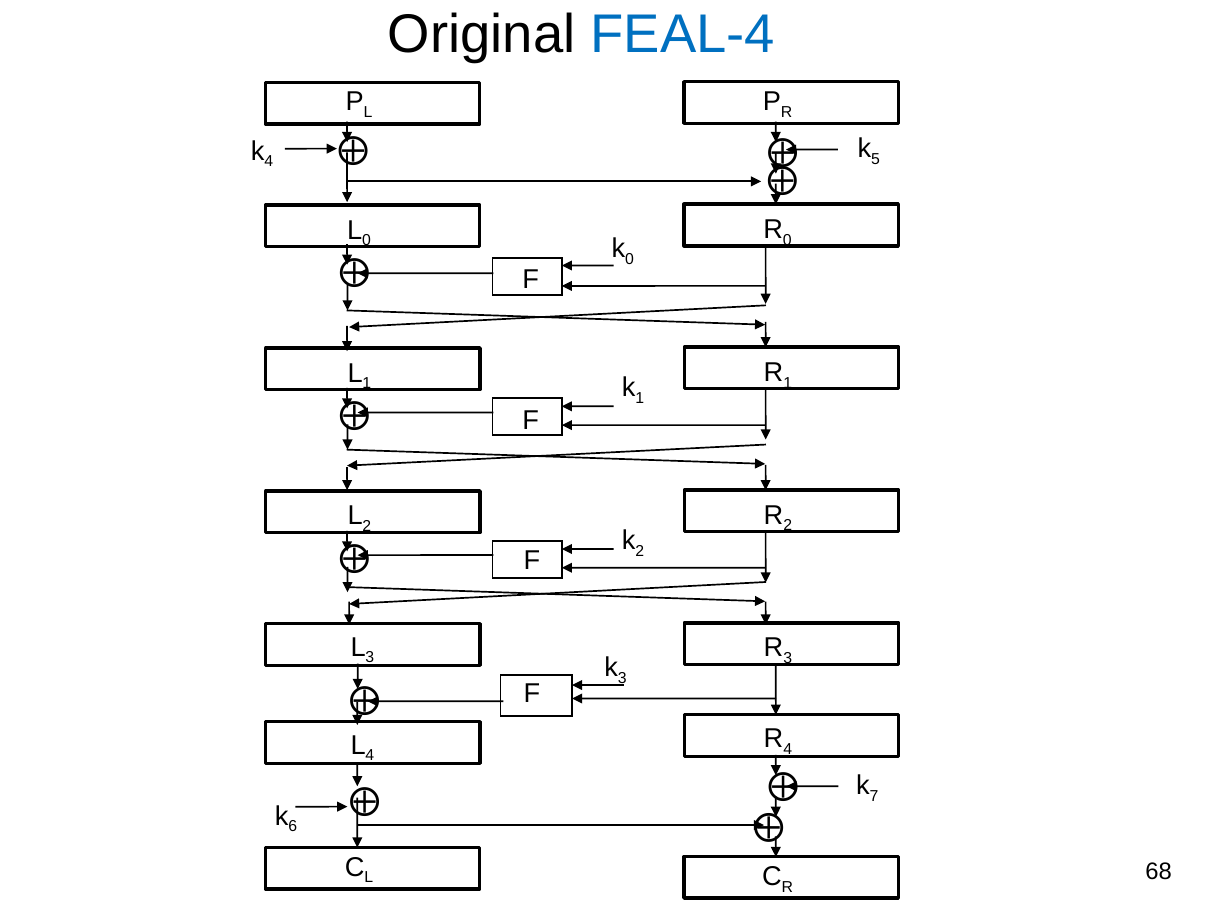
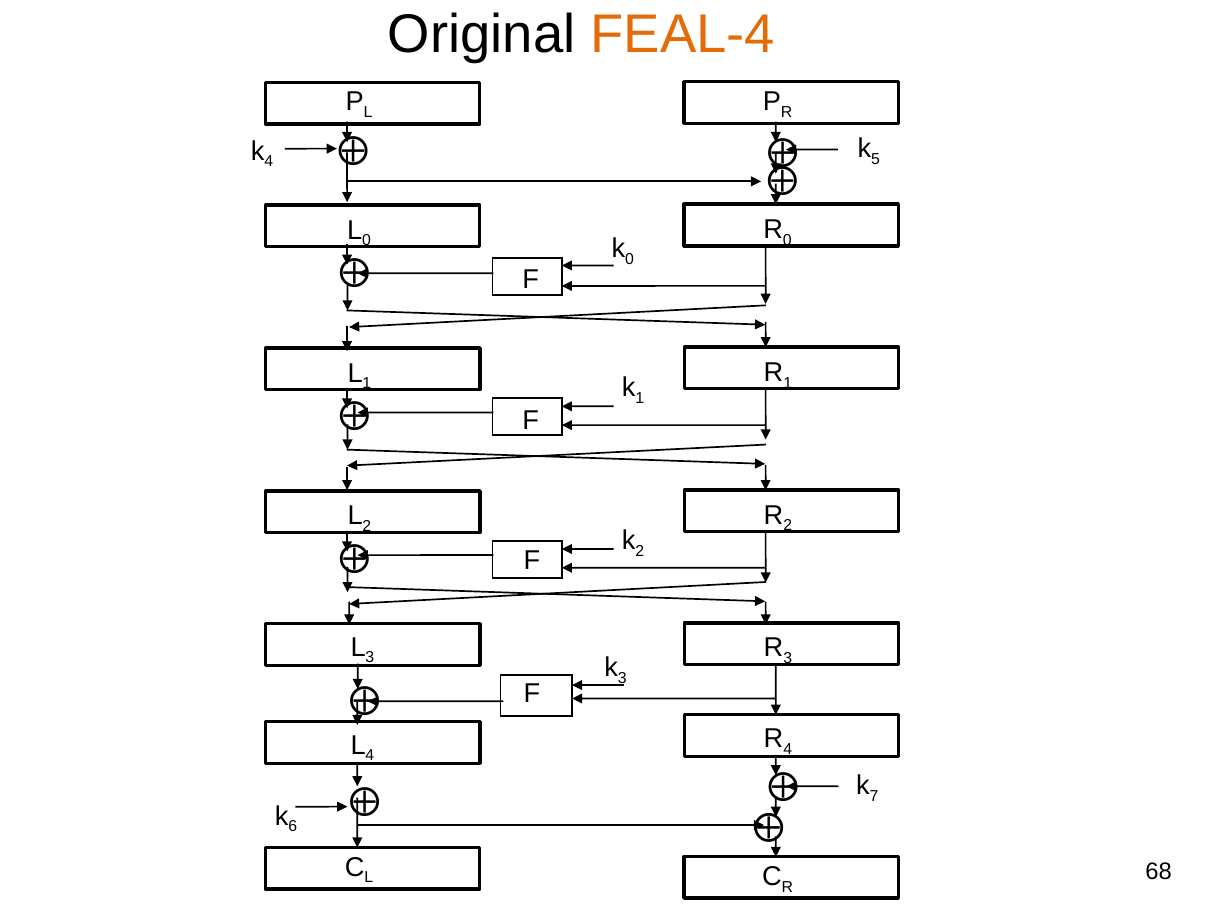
FEAL-4 colour: blue -> orange (683, 34)
